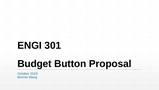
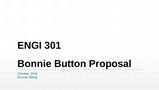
Budget: Budget -> Bonnie (34, 63)
